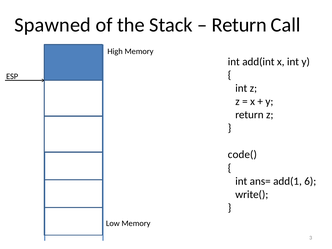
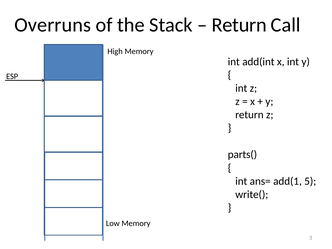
Spawned: Spawned -> Overruns (53, 25)
code(: code( -> parts( (242, 155)
6: 6 -> 5 (310, 181)
